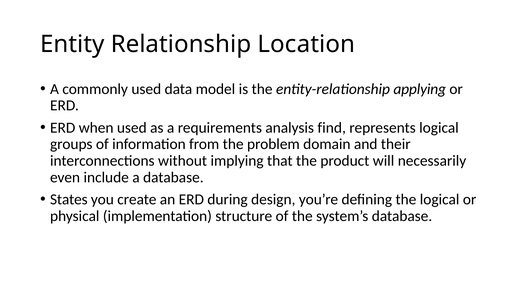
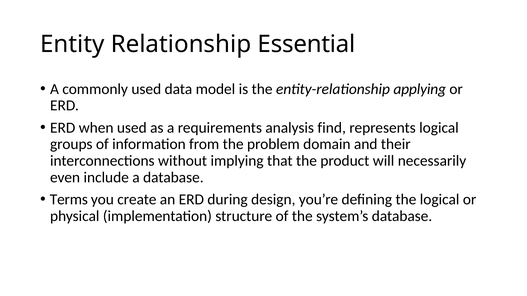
Location: Location -> Essential (307, 44)
States: States -> Terms (69, 200)
